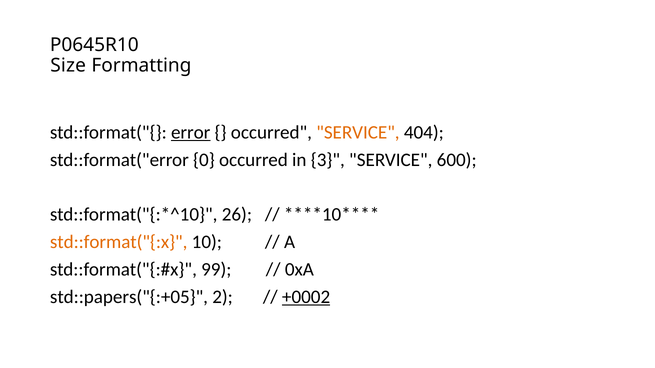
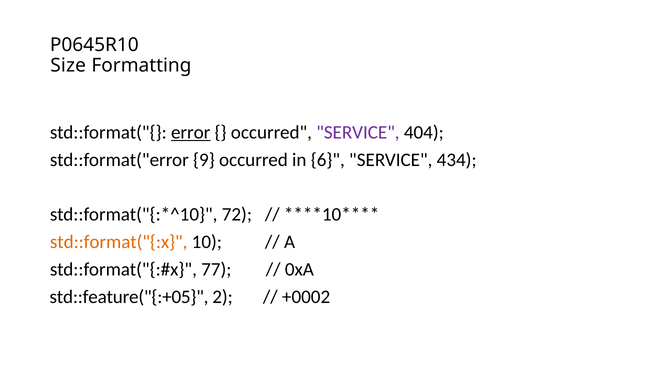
SERVICE colour: orange -> purple (358, 133)
0: 0 -> 9 (204, 160)
3: 3 -> 6 (328, 160)
600: 600 -> 434 (457, 160)
26: 26 -> 72 (237, 215)
99: 99 -> 77 (216, 270)
std::papers("{:+05: std::papers("{:+05 -> std::feature("{:+05 (129, 297)
+0002 underline: present -> none (306, 297)
